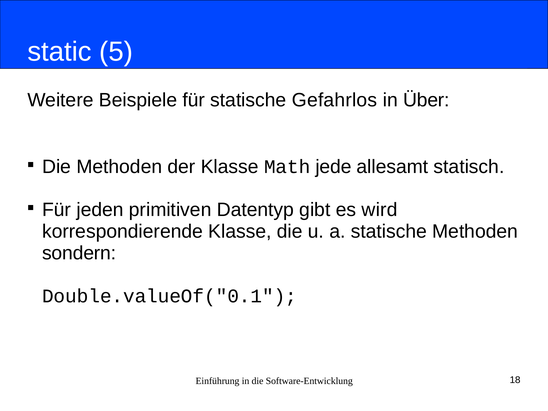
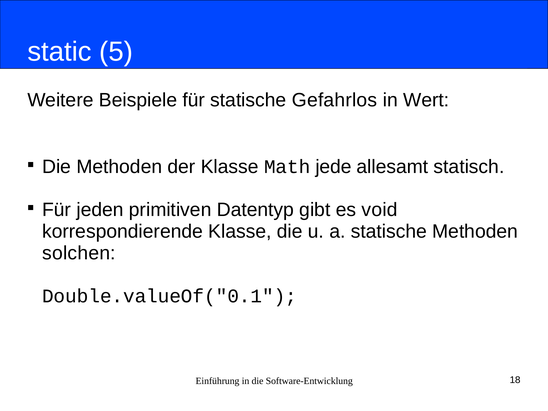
Über: Über -> Wert (426, 100)
wird: wird -> void (380, 210)
sondern: sondern -> solchen (79, 253)
